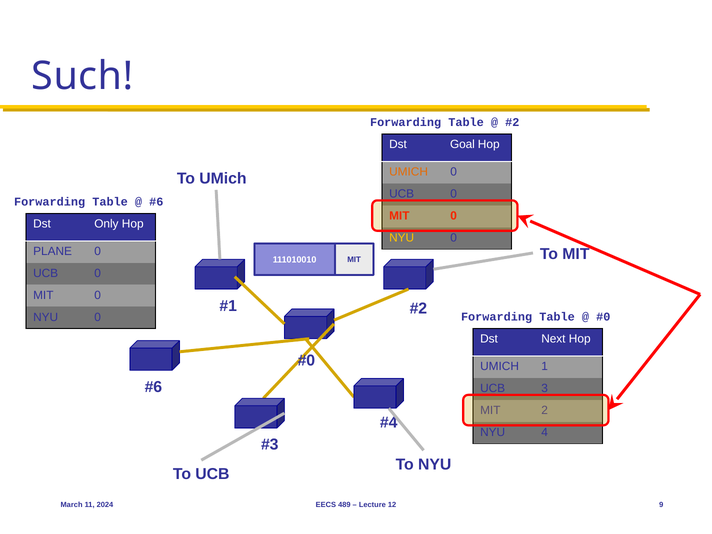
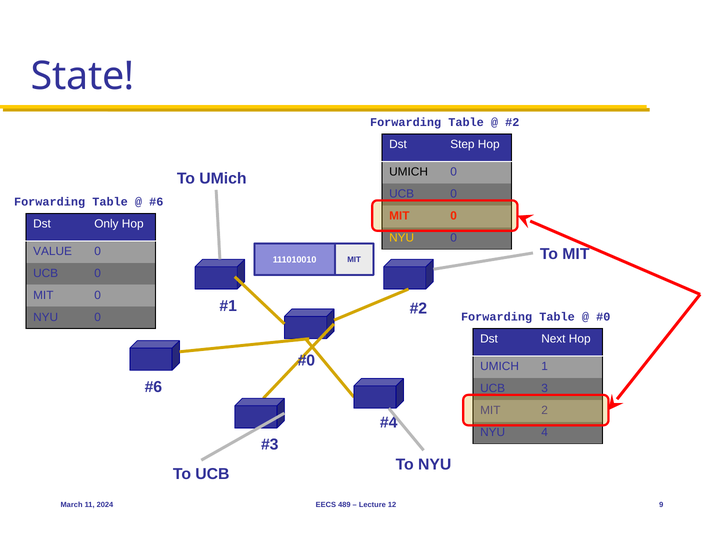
Such: Such -> State (83, 76)
Goal: Goal -> Step (462, 145)
UMICH colour: orange -> black (409, 172)
PLANE: PLANE -> VALUE (53, 251)
